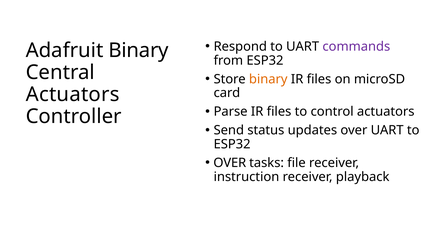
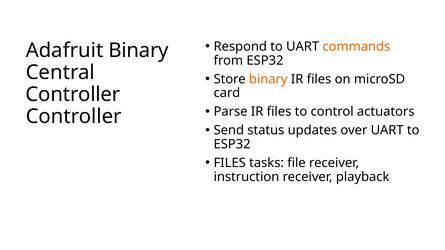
commands colour: purple -> orange (356, 47)
Actuators: Actuators -> Controller (73, 95)
OVER: OVER -> FILES (230, 163)
